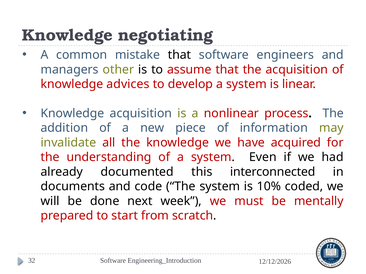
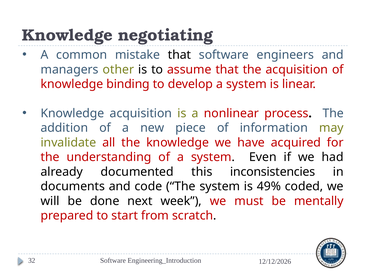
advices: advices -> binding (128, 84)
interconnected: interconnected -> inconsistencies (273, 172)
10%: 10% -> 49% (269, 187)
